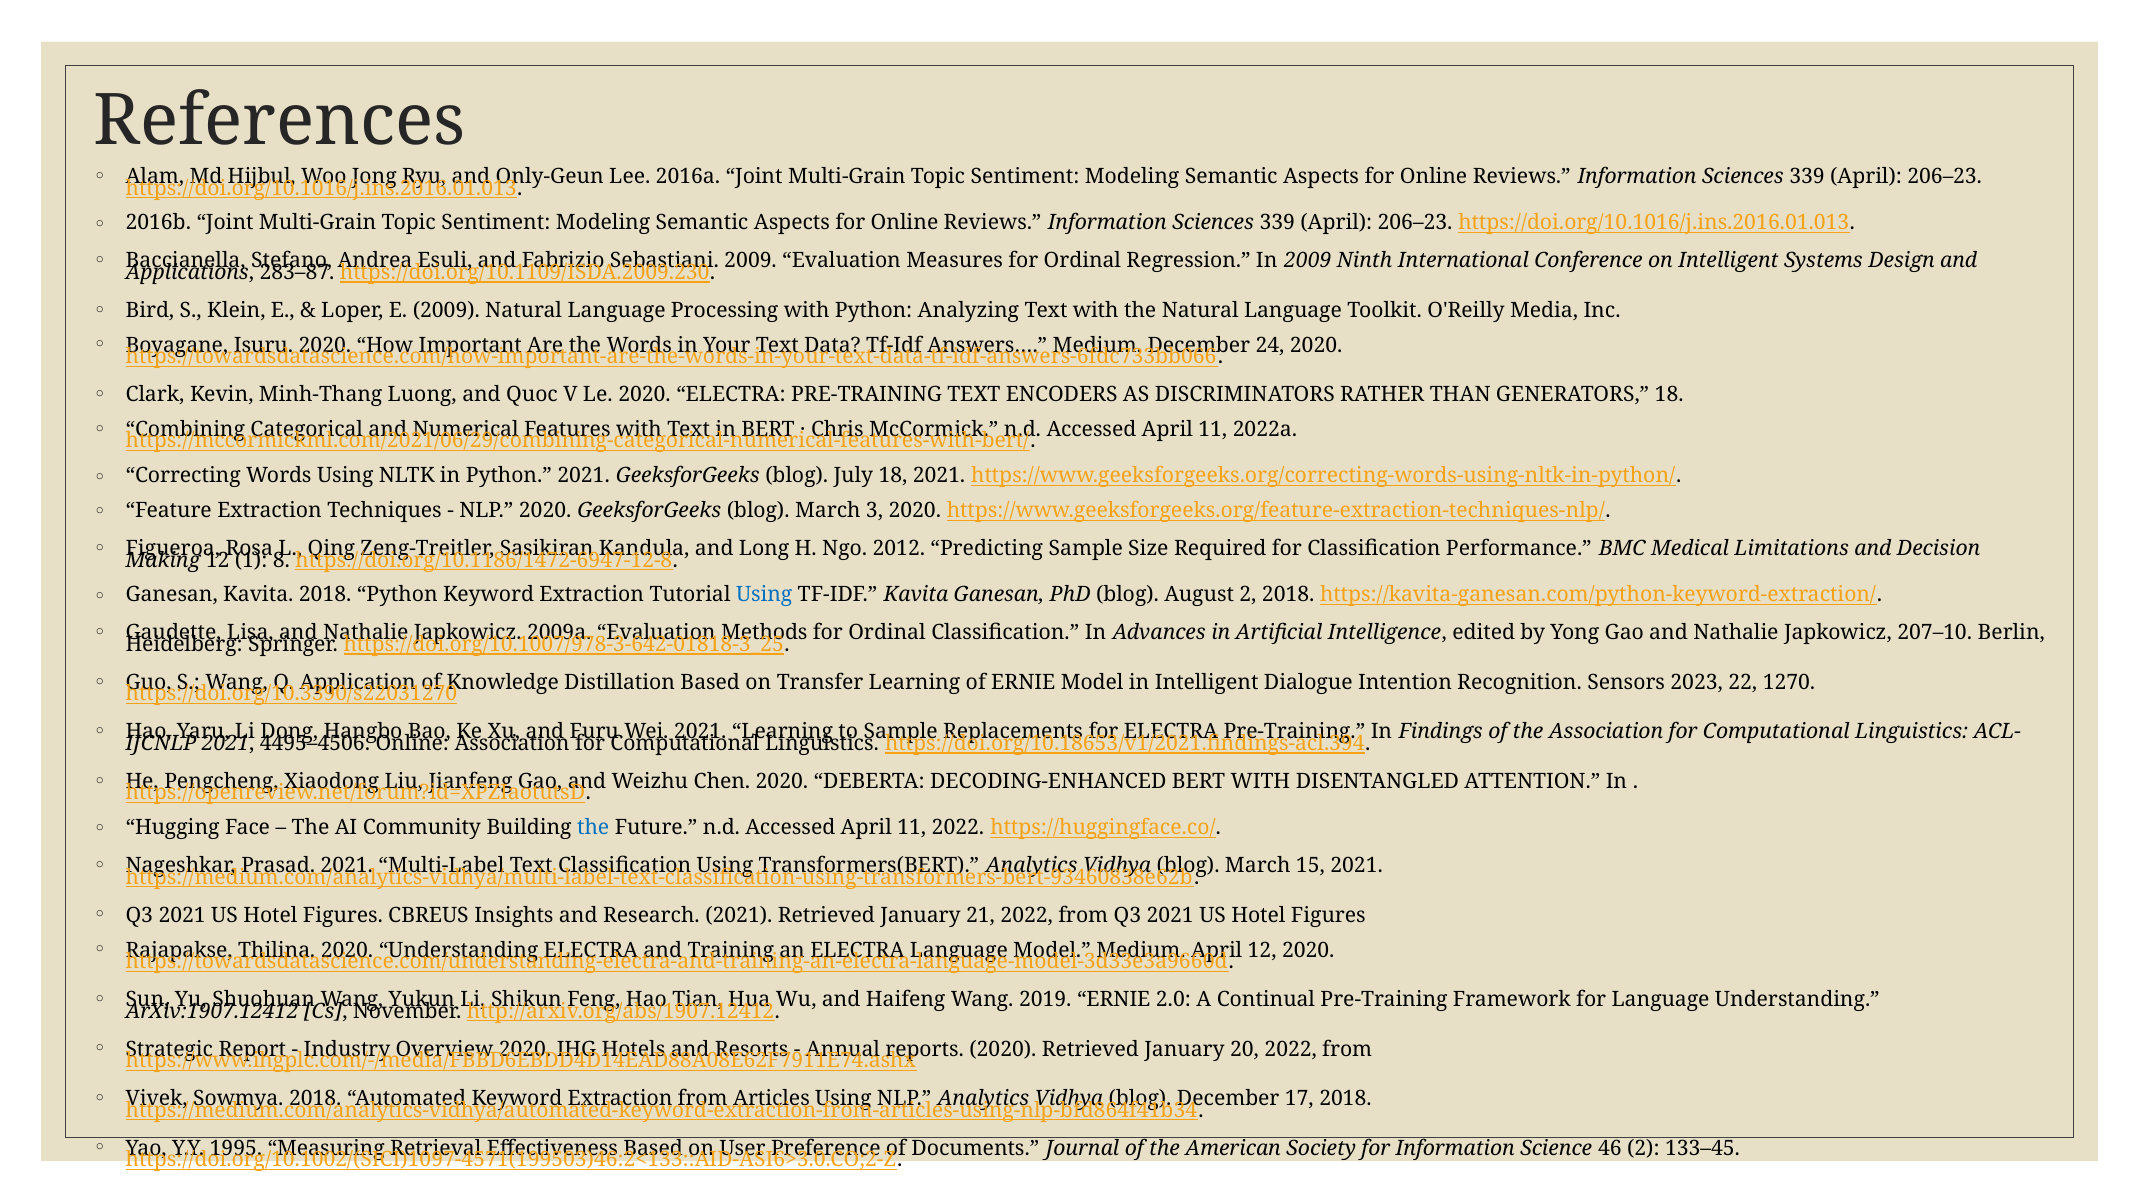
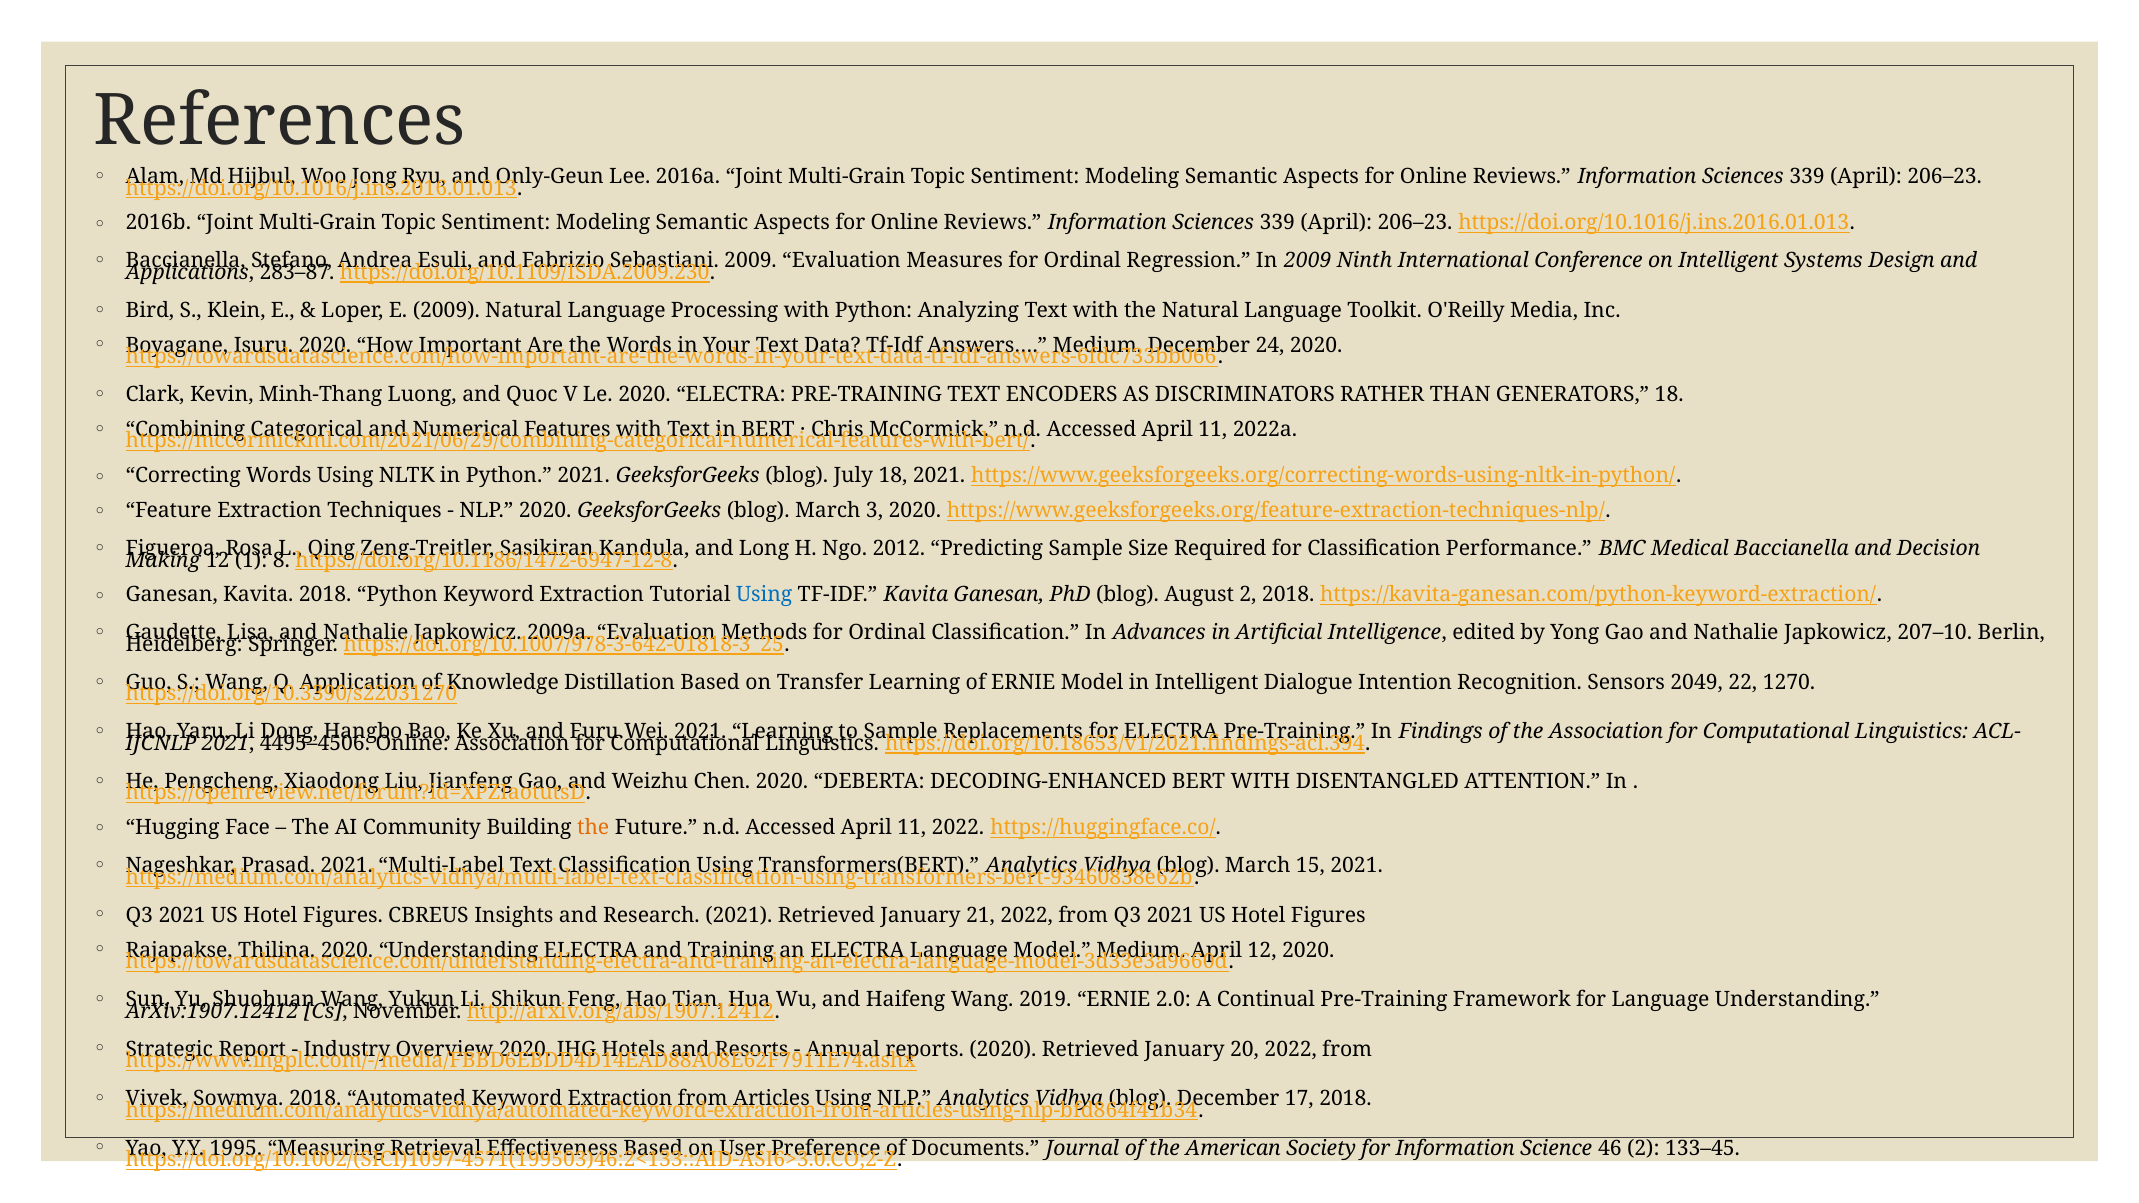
Medical Limitations: Limitations -> Baccianella (1792, 549)
2023: 2023 -> 2049 (1697, 683)
the colour: blue -> orange (593, 828)
